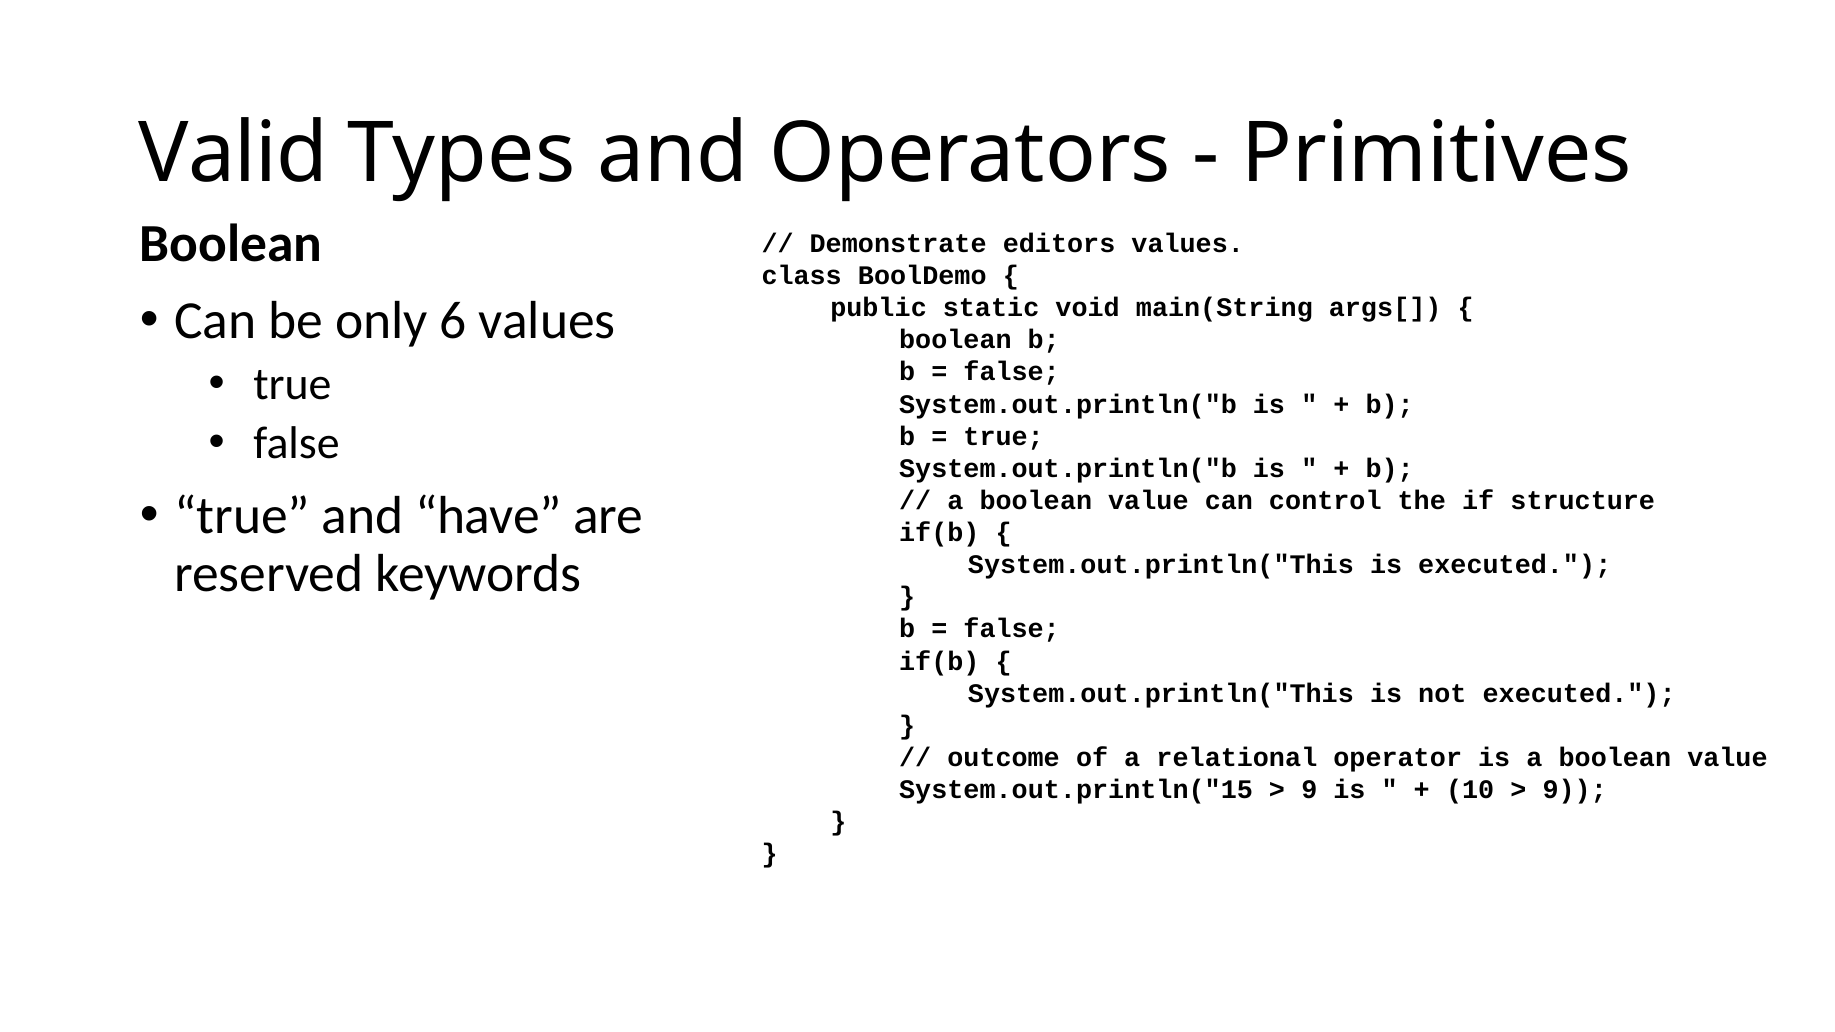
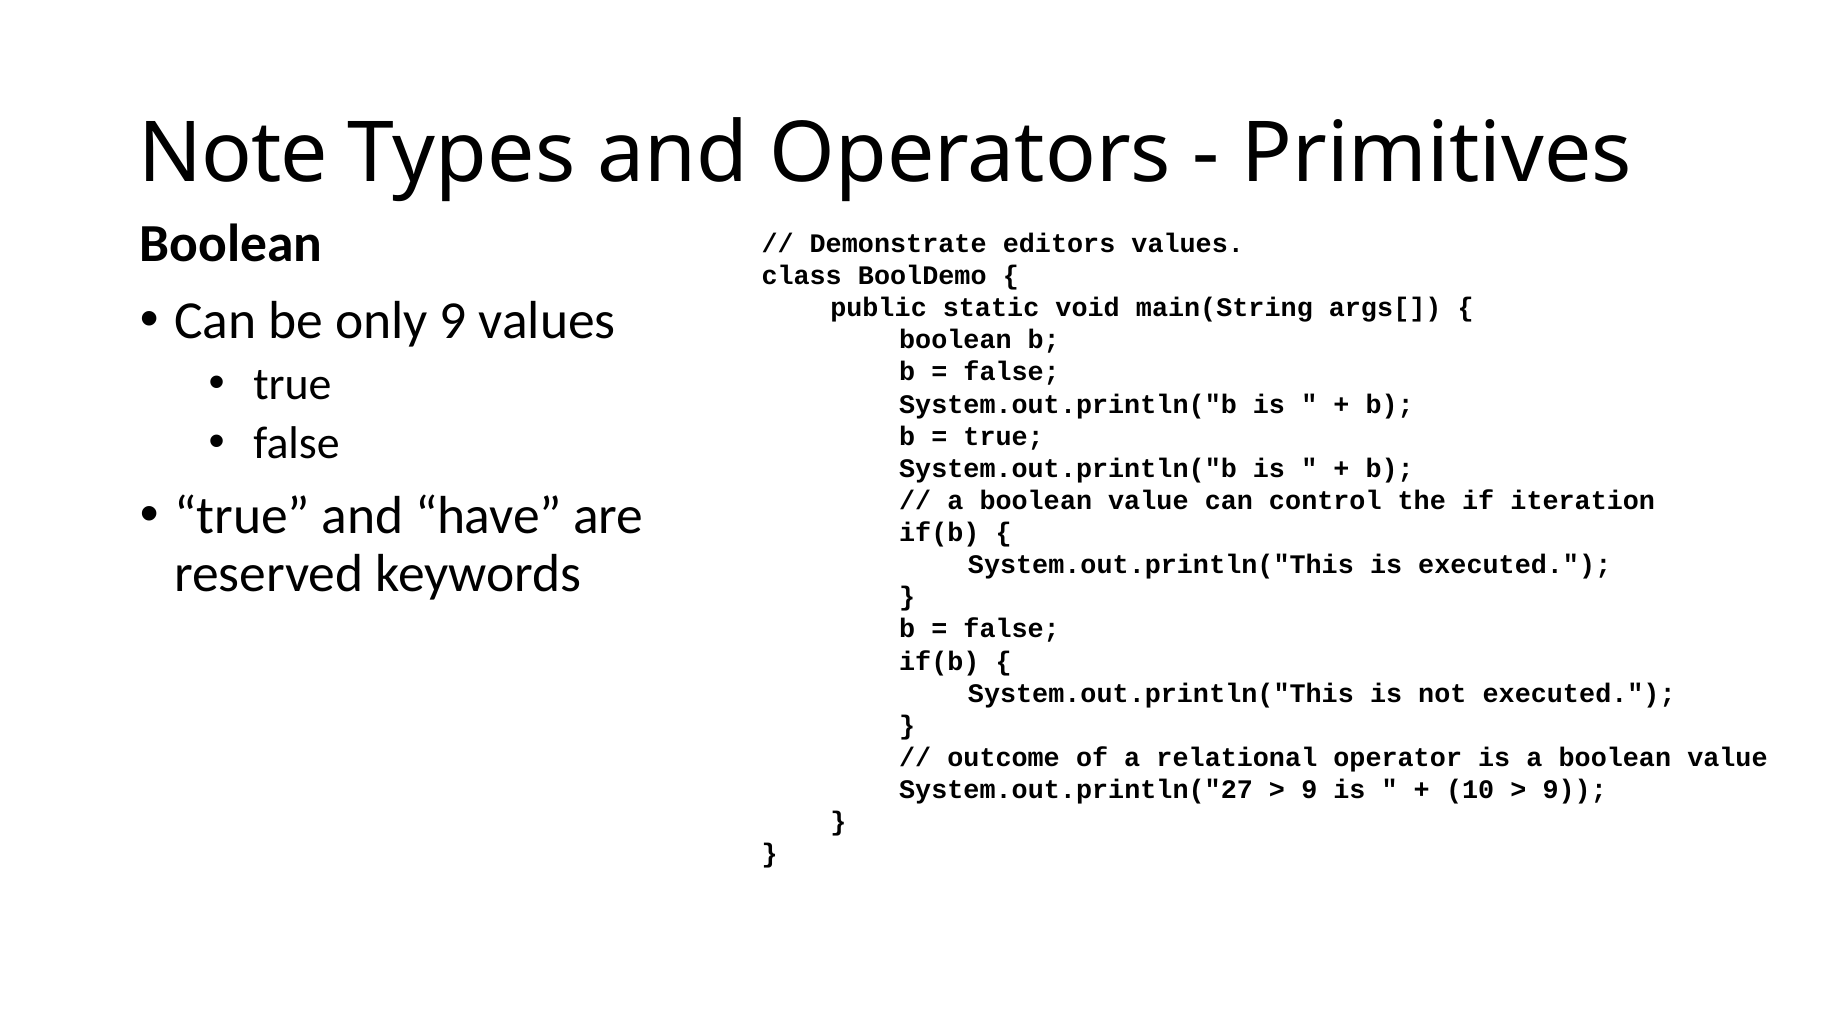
Valid: Valid -> Note (233, 154)
only 6: 6 -> 9 (453, 321)
structure: structure -> iteration (1583, 501)
System.out.println("15: System.out.println("15 -> System.out.println("27 (1076, 790)
